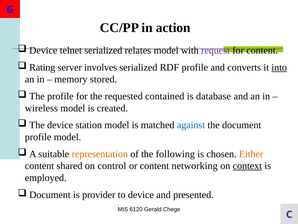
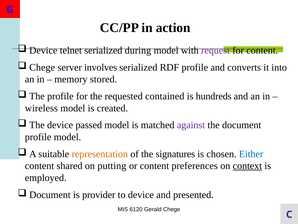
relates: relates -> during (138, 50)
Rating: Rating -> Chege (42, 67)
into underline: present -> none (279, 67)
database: database -> hundreds (214, 96)
station: station -> passed (89, 125)
against colour: blue -> purple (191, 125)
following: following -> signatures (175, 154)
Either colour: orange -> blue (251, 154)
control: control -> putting (112, 166)
networking: networking -> preferences (195, 166)
